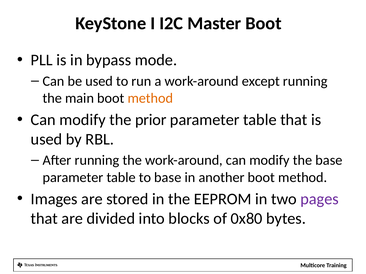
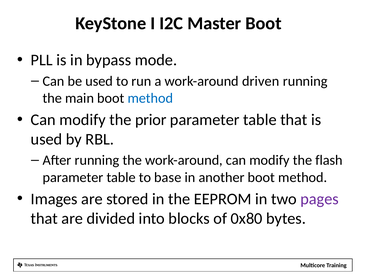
except: except -> driven (261, 81)
method colour: orange -> blue (150, 98)
the base: base -> flash (329, 161)
